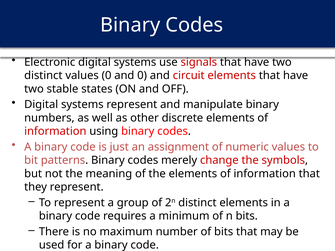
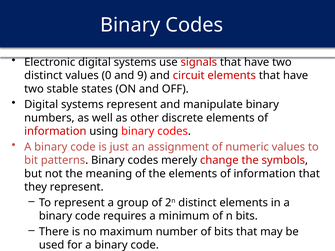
and 0: 0 -> 9 (142, 76)
